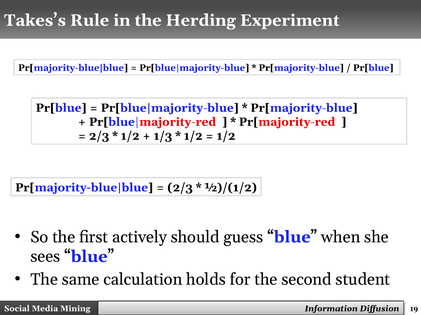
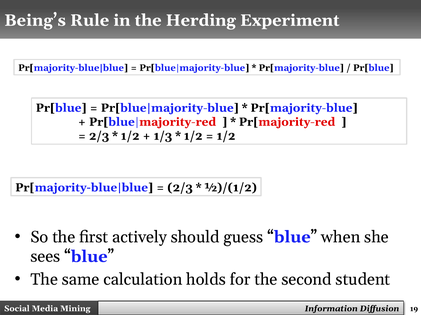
Takes’s: Takes’s -> Being’s (35, 20)
